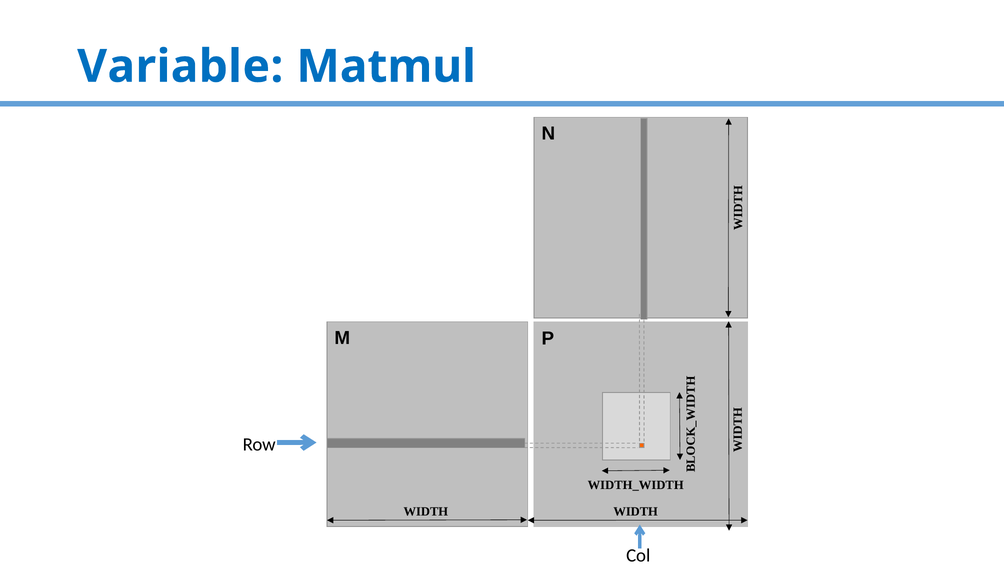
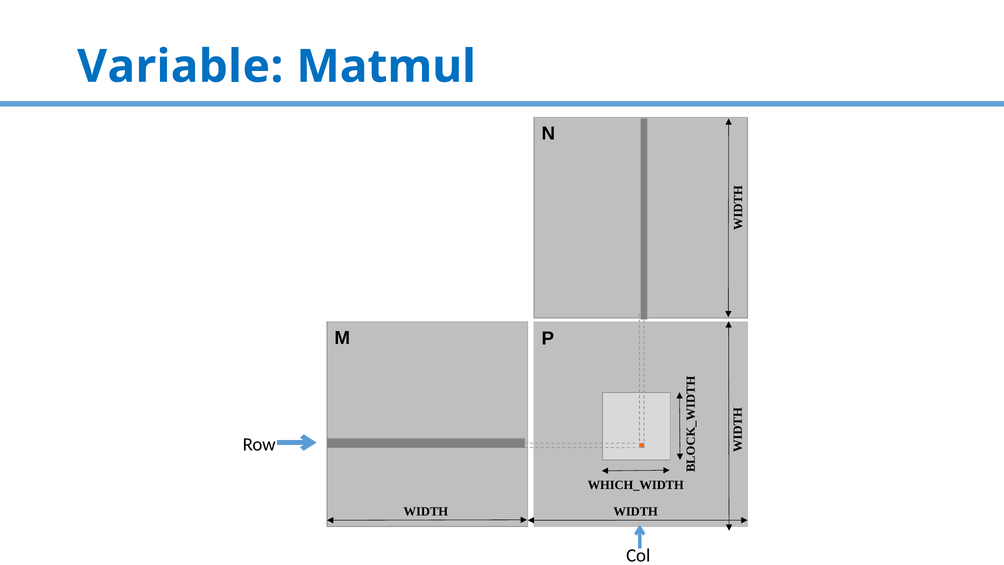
WIDTH_WIDTH: WIDTH_WIDTH -> WHICH_WIDTH (636, 485)
